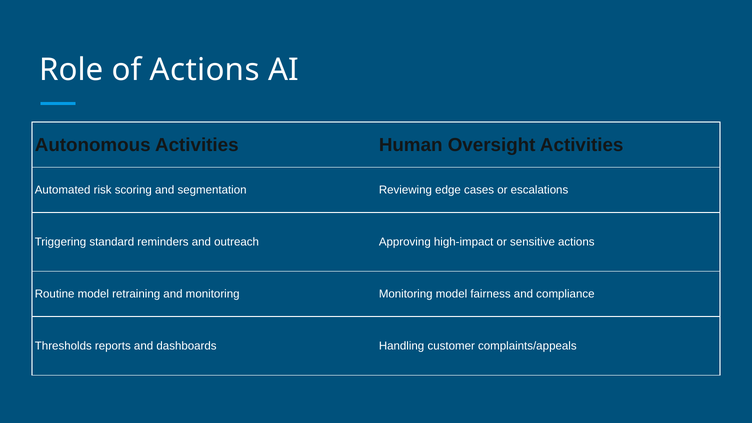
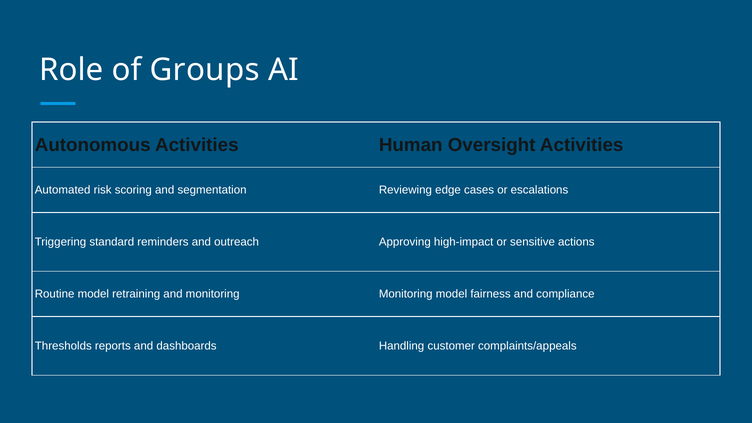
of Actions: Actions -> Groups (205, 70)
